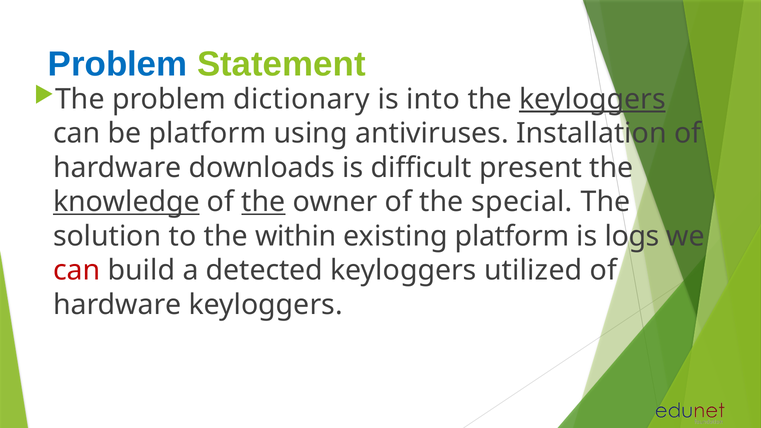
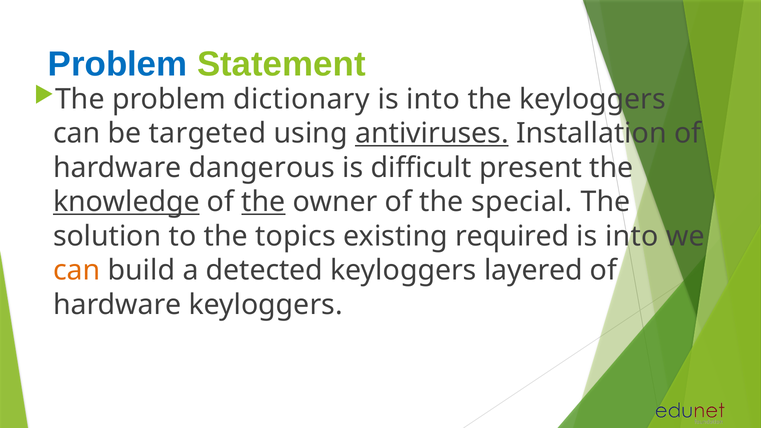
keyloggers underline: present -> none (592, 99)
be platform: platform -> targeted (208, 133)
antiviruses underline: none -> present (432, 133)
downloads: downloads -> dangerous (262, 168)
within: within -> topics (296, 236)
existing platform: platform -> required (512, 236)
logs: logs -> into (632, 236)
can colour: red -> orange (77, 270)
utilized: utilized -> layered (533, 270)
